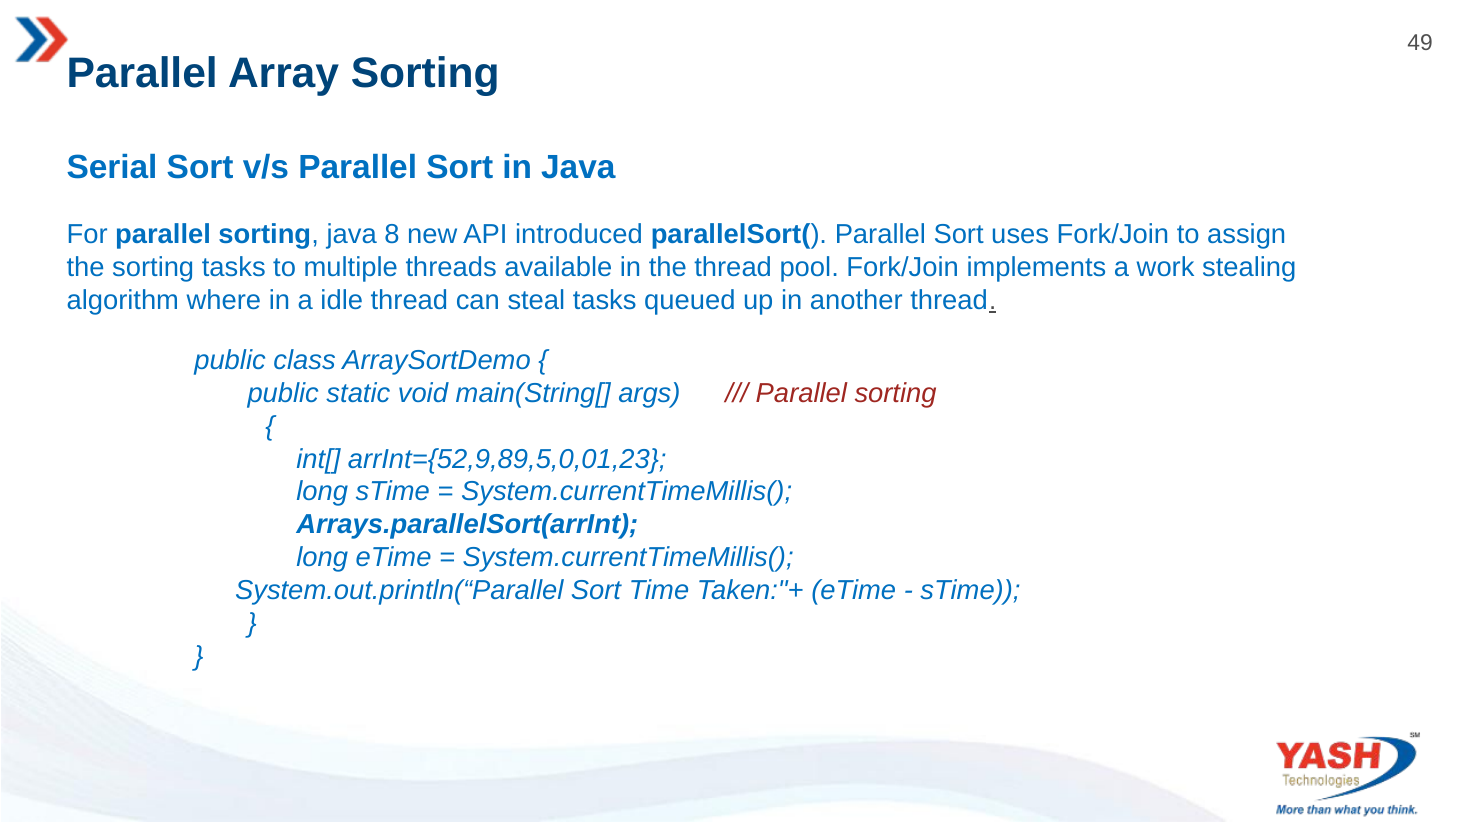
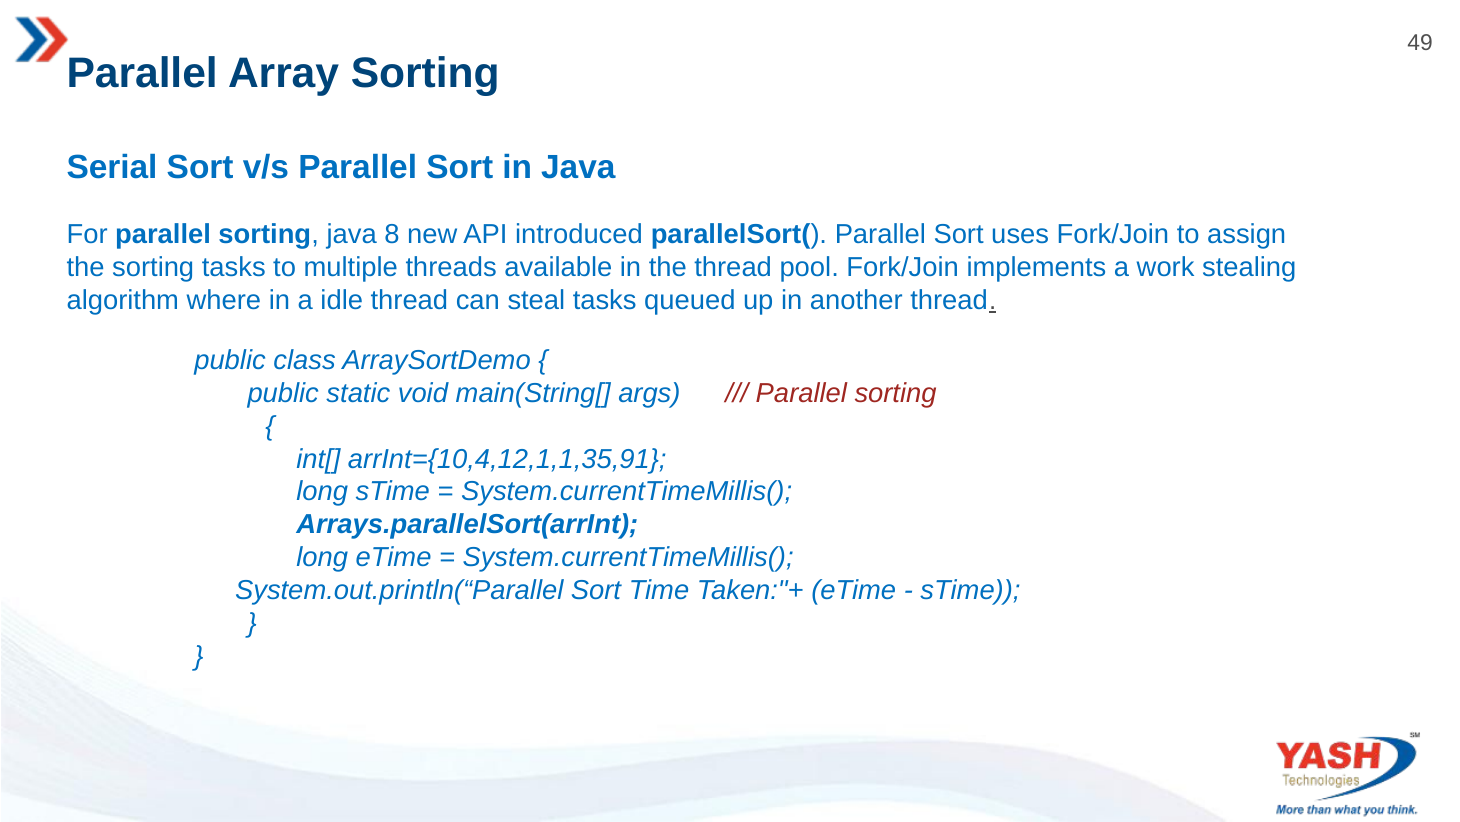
arrInt={52,9,89,5,0,01,23: arrInt={52,9,89,5,0,01,23 -> arrInt={10,4,12,1,1,35,91 (507, 459)
